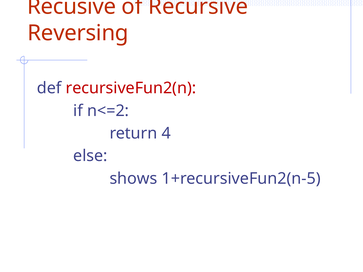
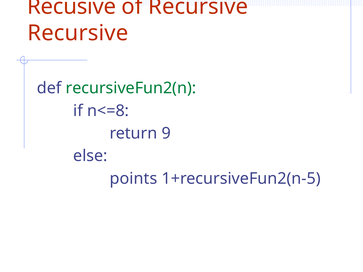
Reversing: Reversing -> Recursive (78, 33)
recursiveFun2(n colour: red -> green (131, 88)
n<=2: n<=2 -> n<=8 (108, 111)
4: 4 -> 9 (166, 133)
shows: shows -> points (133, 179)
